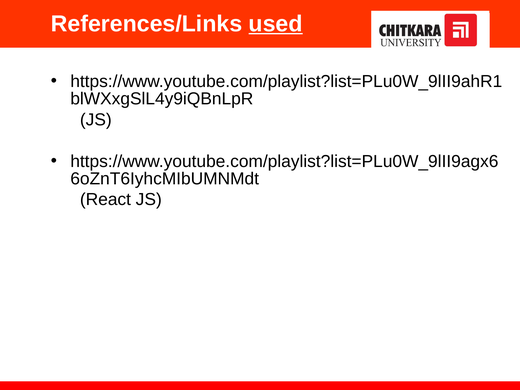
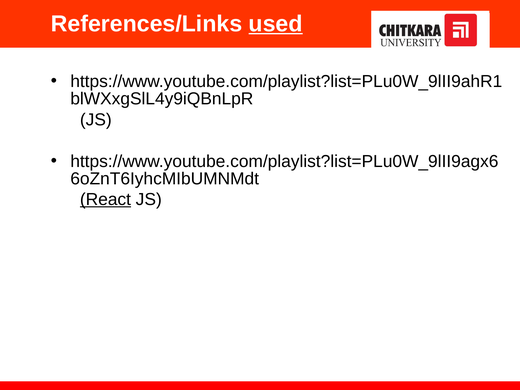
React underline: none -> present (105, 199)
